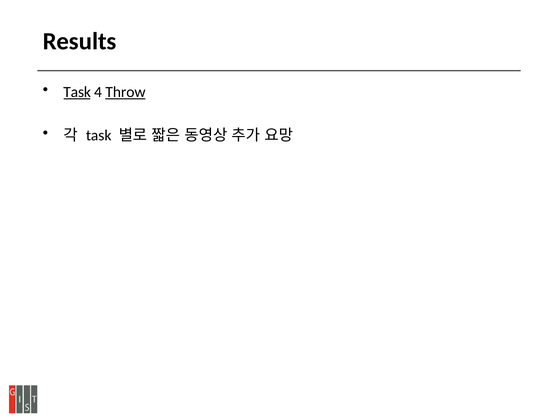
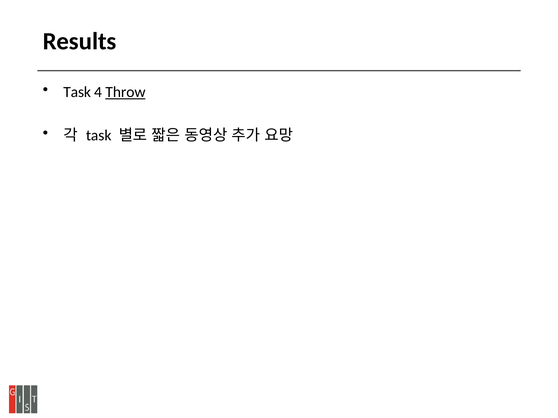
Task underline: present -> none (77, 92)
